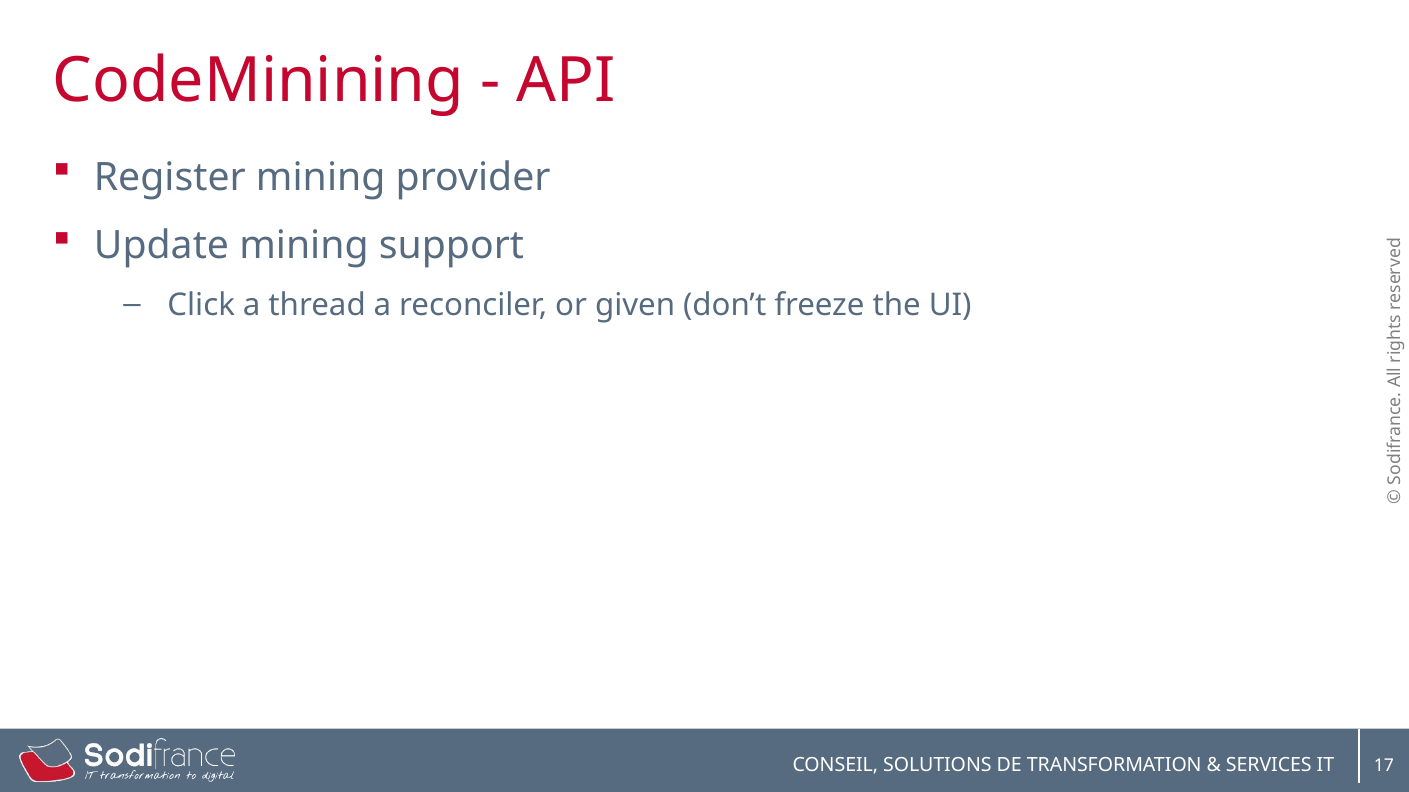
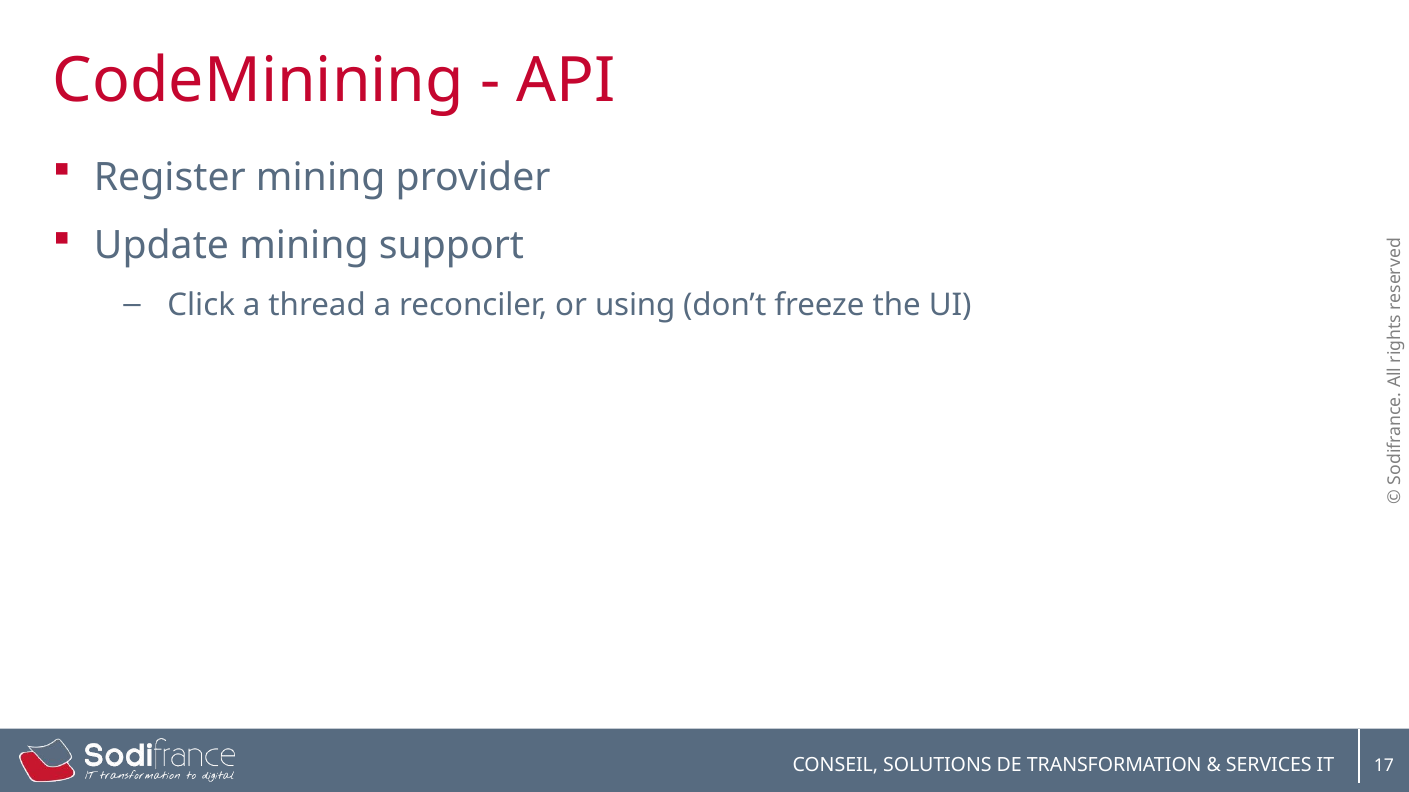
given: given -> using (635, 305)
